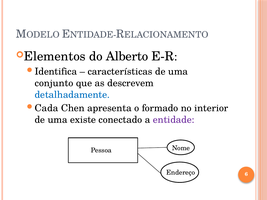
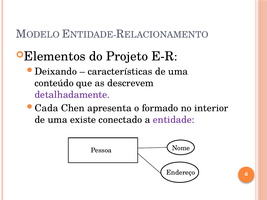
Alberto: Alberto -> Projeto (127, 56)
Identifica: Identifica -> Deixando (56, 72)
conjunto: conjunto -> conteúdo (54, 83)
detalhadamente colour: blue -> purple (72, 95)
